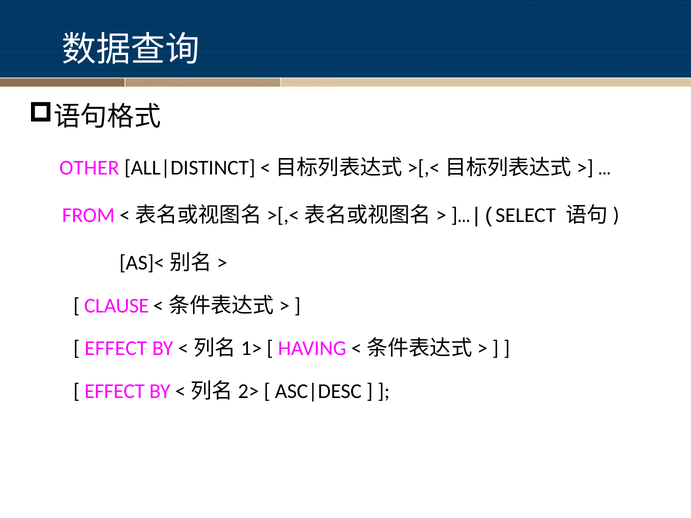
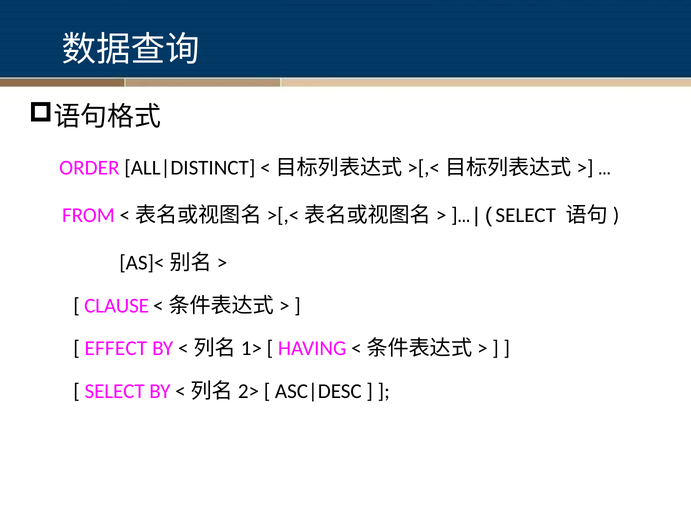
OTHER: OTHER -> ORDER (89, 168)
EFFECT: EFFECT -> SELECT (115, 391)
